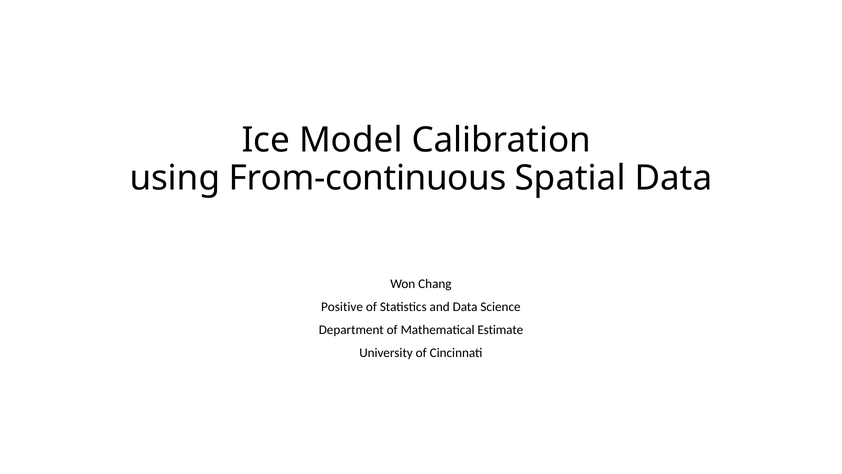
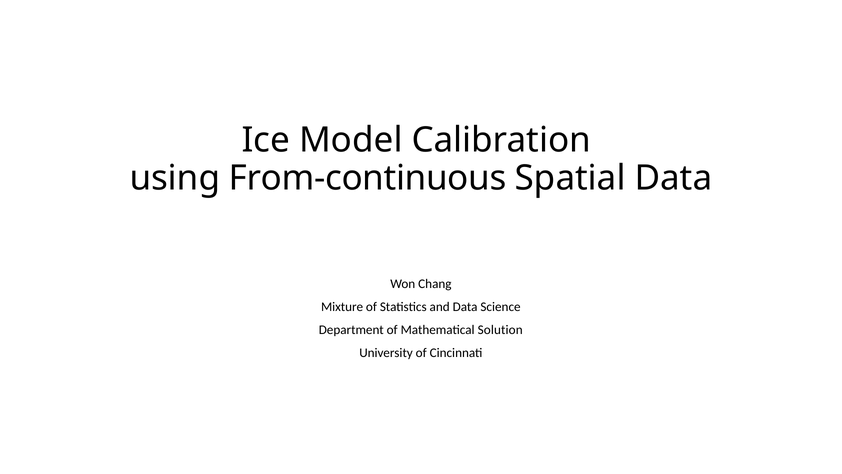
Positive: Positive -> Mixture (342, 307)
Estimate: Estimate -> Solution (500, 330)
